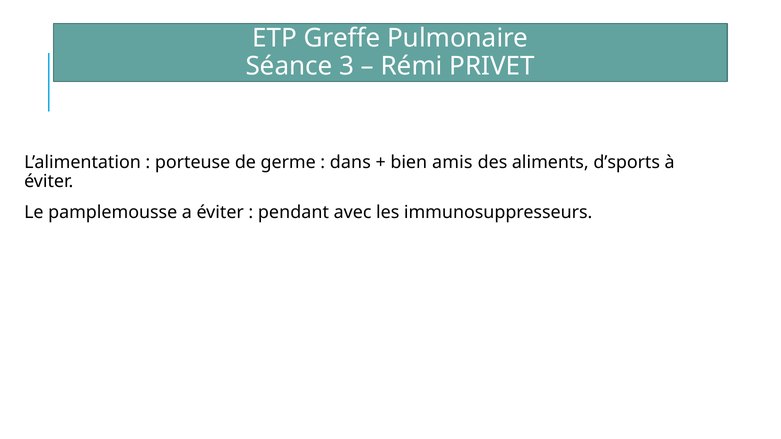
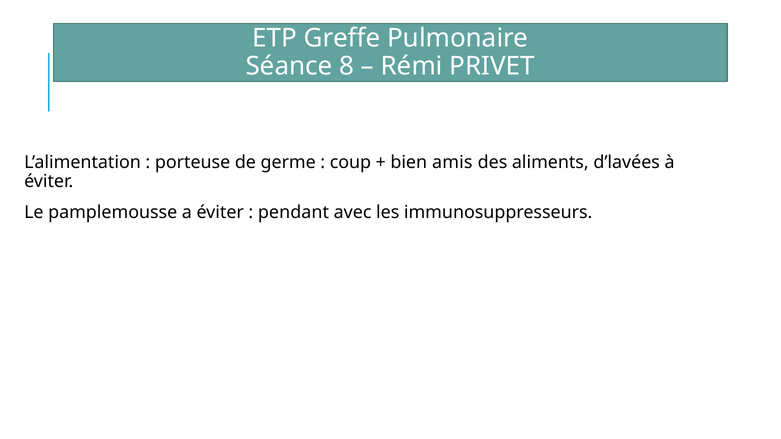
3: 3 -> 8 (347, 66)
dans: dans -> coup (350, 162)
d’sports: d’sports -> d’lavées (627, 162)
